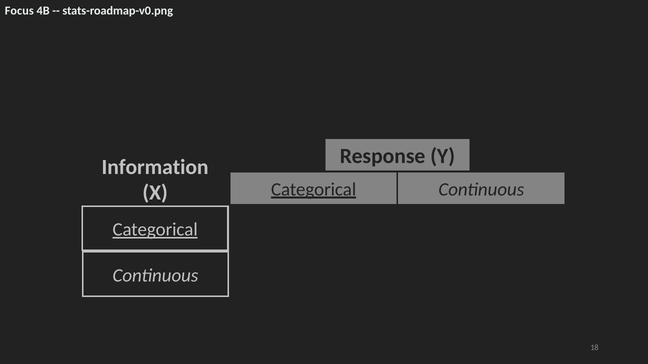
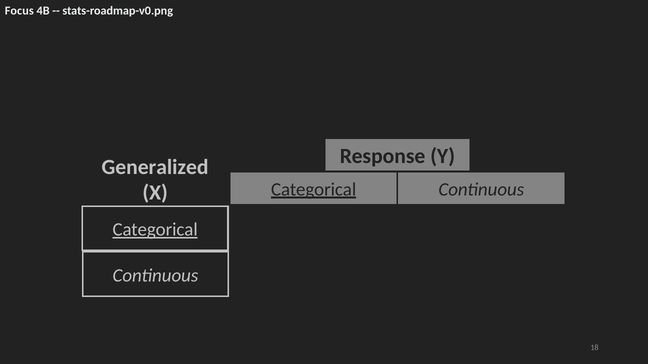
Information: Information -> Generalized (155, 167)
